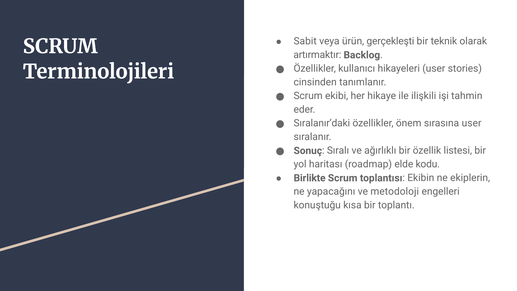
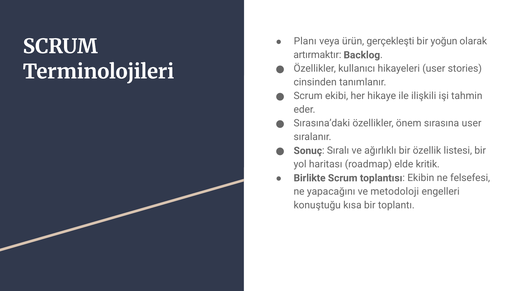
Sabit: Sabit -> Planı (305, 41)
teknik: teknik -> yoğun (444, 41)
Sıralanır’daki: Sıralanır’daki -> Sırasına’daki (322, 123)
kodu: kodu -> kritik (428, 164)
ekiplerin: ekiplerin -> felsefesi (470, 178)
